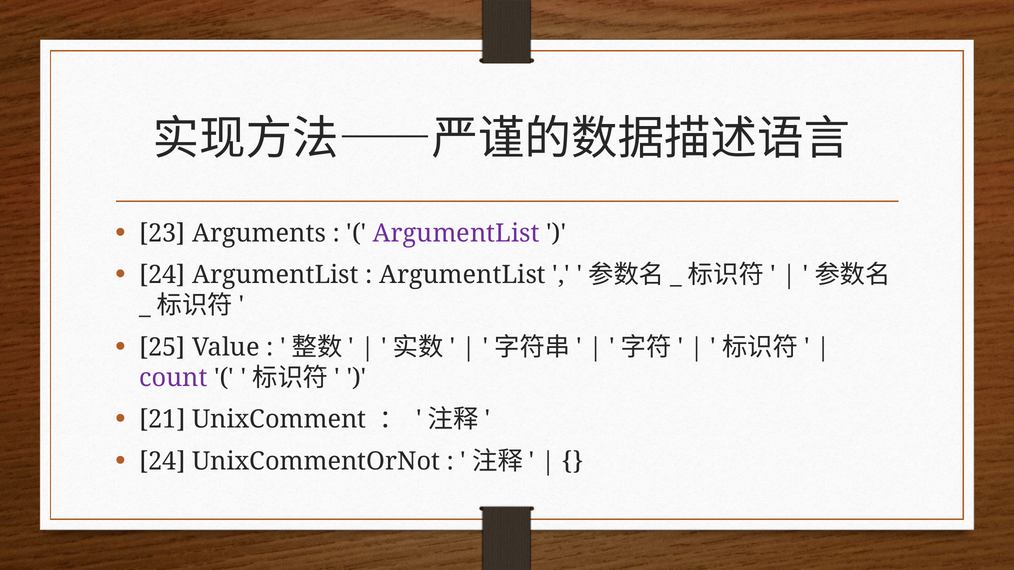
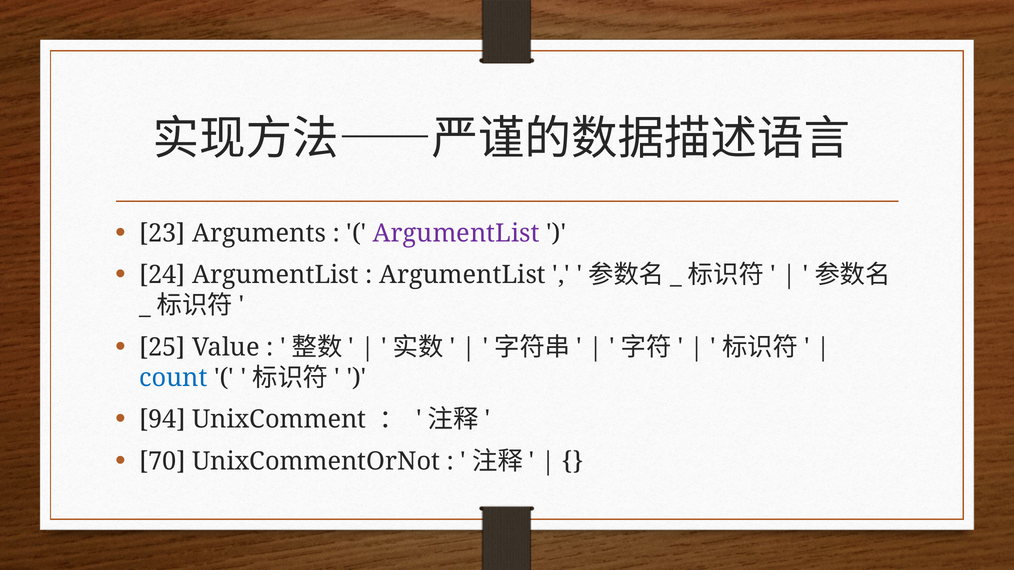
count colour: purple -> blue (173, 378)
21: 21 -> 94 (162, 420)
24: 24 -> 70 (162, 462)
